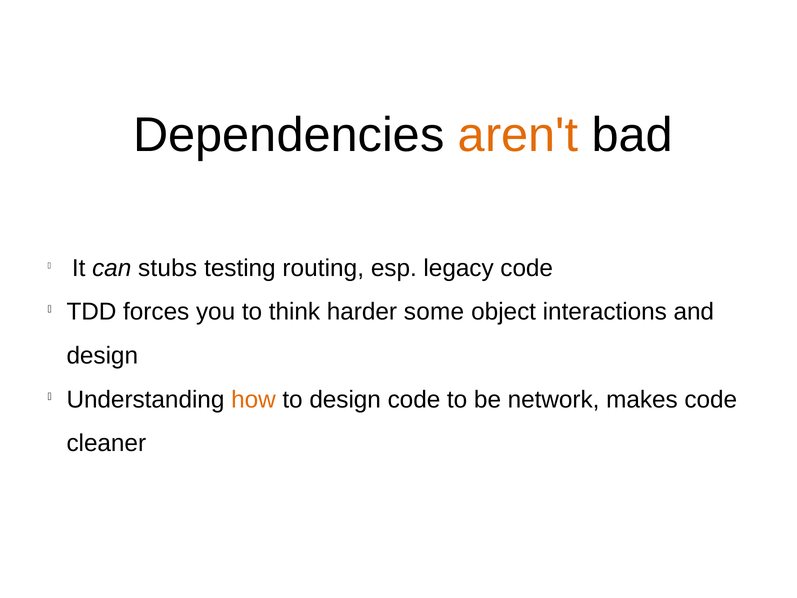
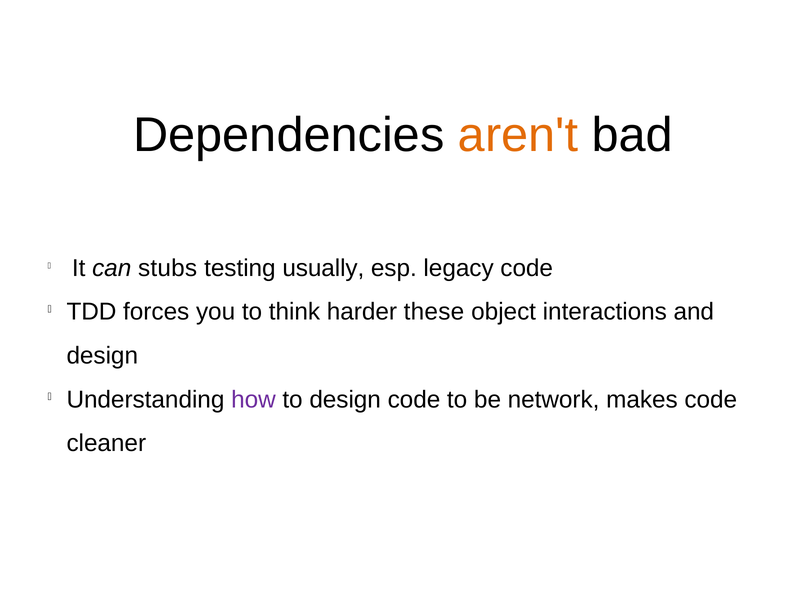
routing: routing -> usually (323, 268)
some: some -> these (434, 312)
how colour: orange -> purple (253, 399)
